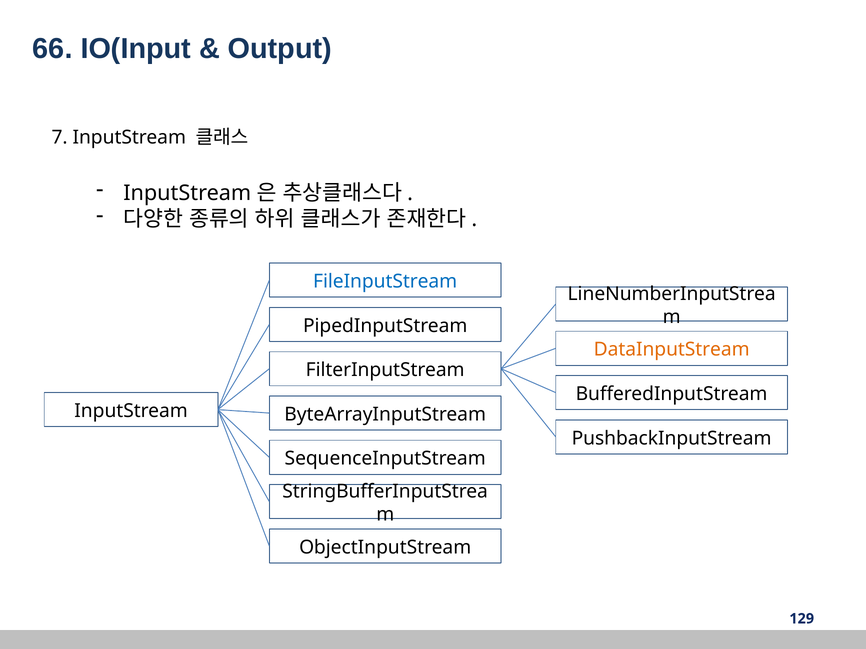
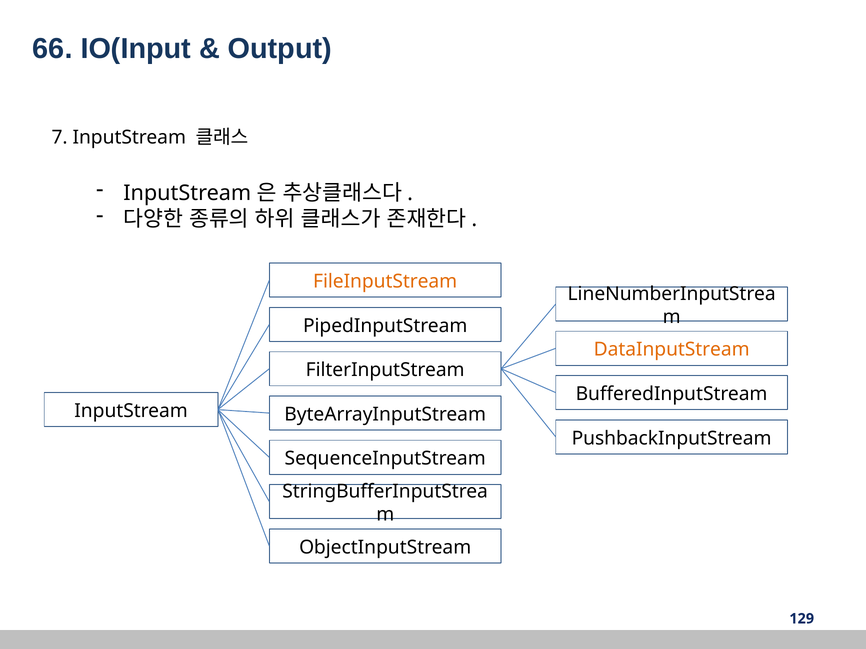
FileInputStream colour: blue -> orange (385, 282)
